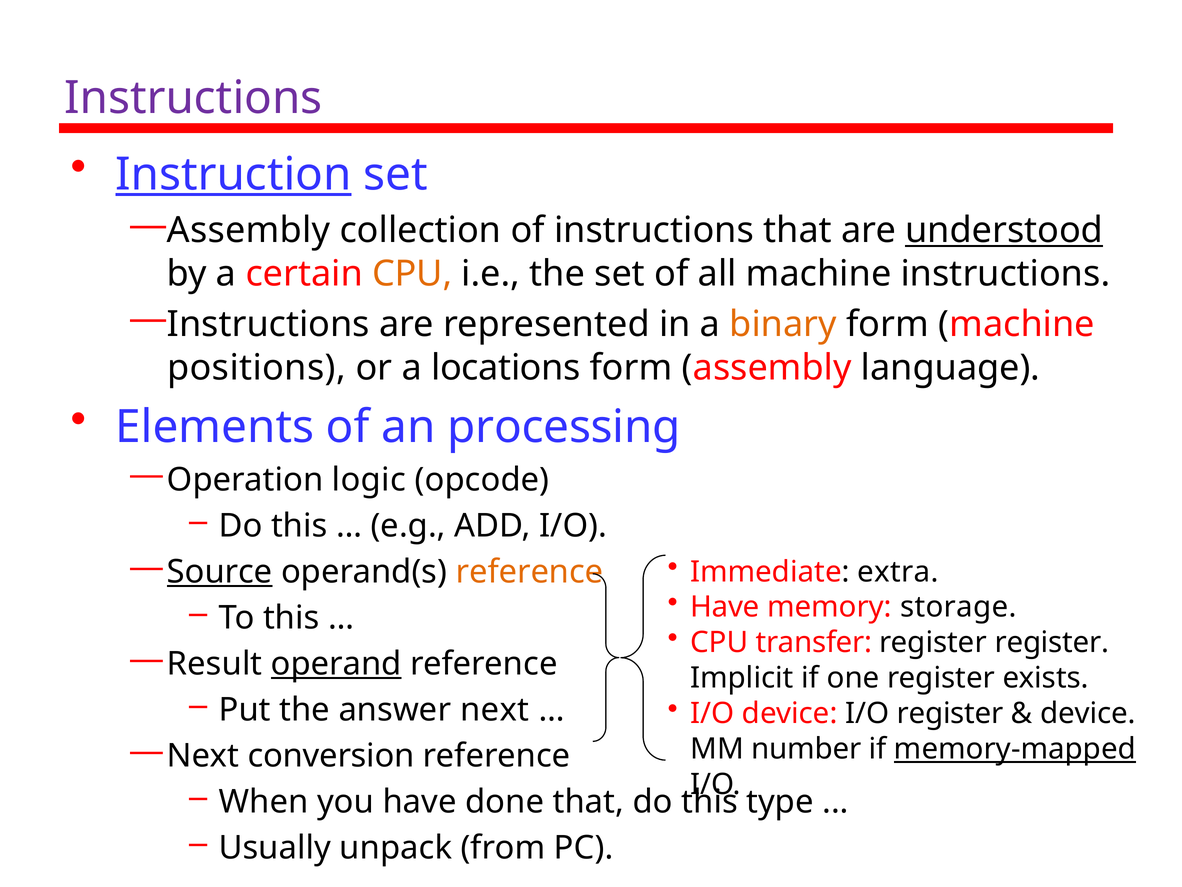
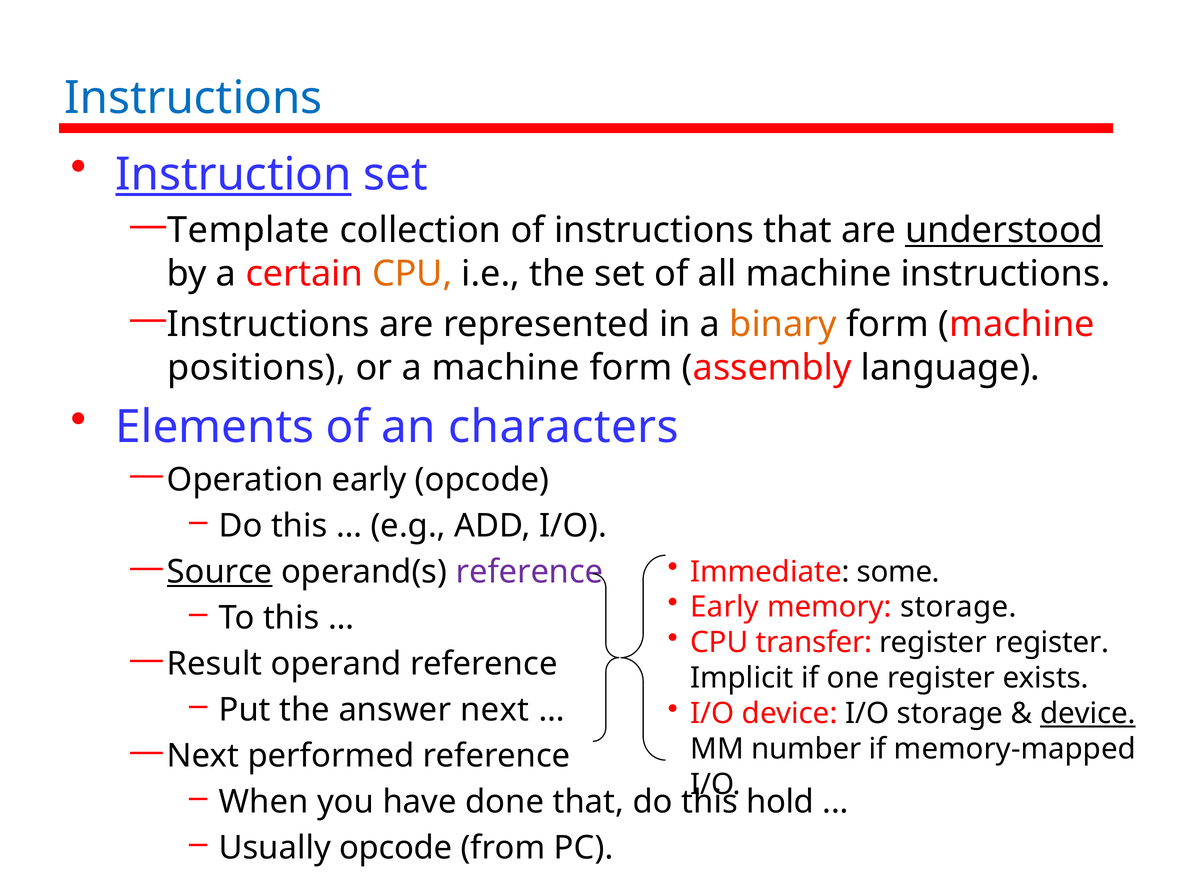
Instructions colour: purple -> blue (193, 98)
Assembly: Assembly -> Template (248, 230)
a locations: locations -> machine (506, 368)
processing: processing -> characters (564, 427)
Operation logic: logic -> early (369, 480)
reference colour: orange -> purple (529, 572)
extra: extra -> some (898, 571)
Have: Have -> Early (725, 607)
operand underline: present -> none (336, 664)
I/O register: register -> storage (950, 713)
device underline: none -> present (1088, 713)
conversion: conversion -> performed (331, 756)
memory-mapped underline: present -> none (1015, 749)
type: type -> hold (780, 802)
Usually unpack: unpack -> opcode (396, 848)
